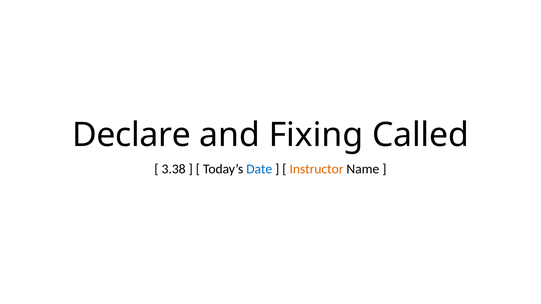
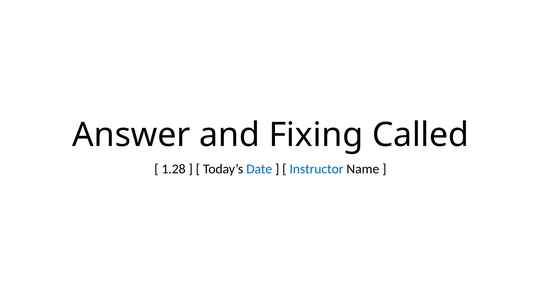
Declare: Declare -> Answer (131, 135)
3.38: 3.38 -> 1.28 (174, 169)
Instructor colour: orange -> blue (317, 169)
